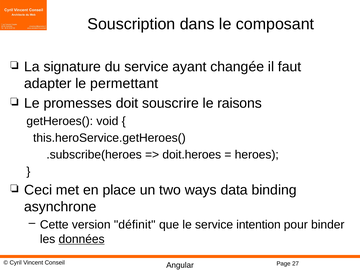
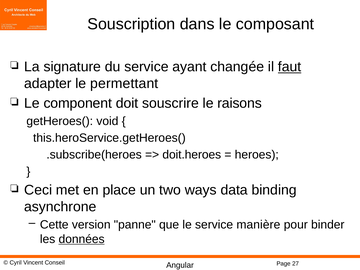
faut underline: none -> present (290, 67)
promesses: promesses -> component (78, 103)
définit: définit -> panne (135, 225)
intention: intention -> manière (258, 225)
